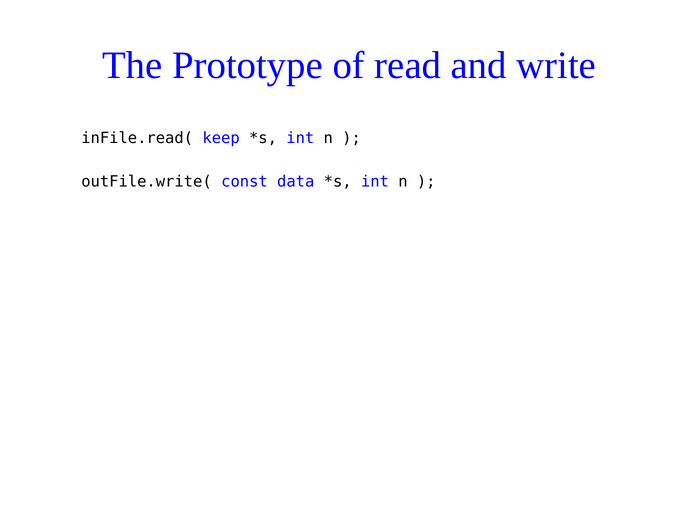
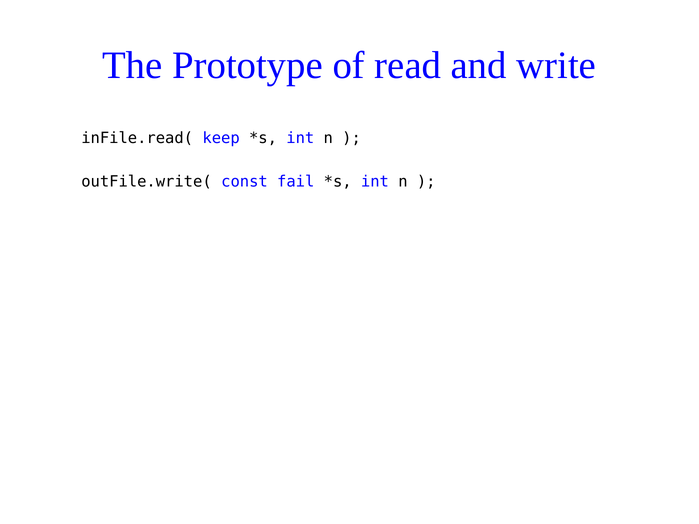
data: data -> fail (296, 182)
